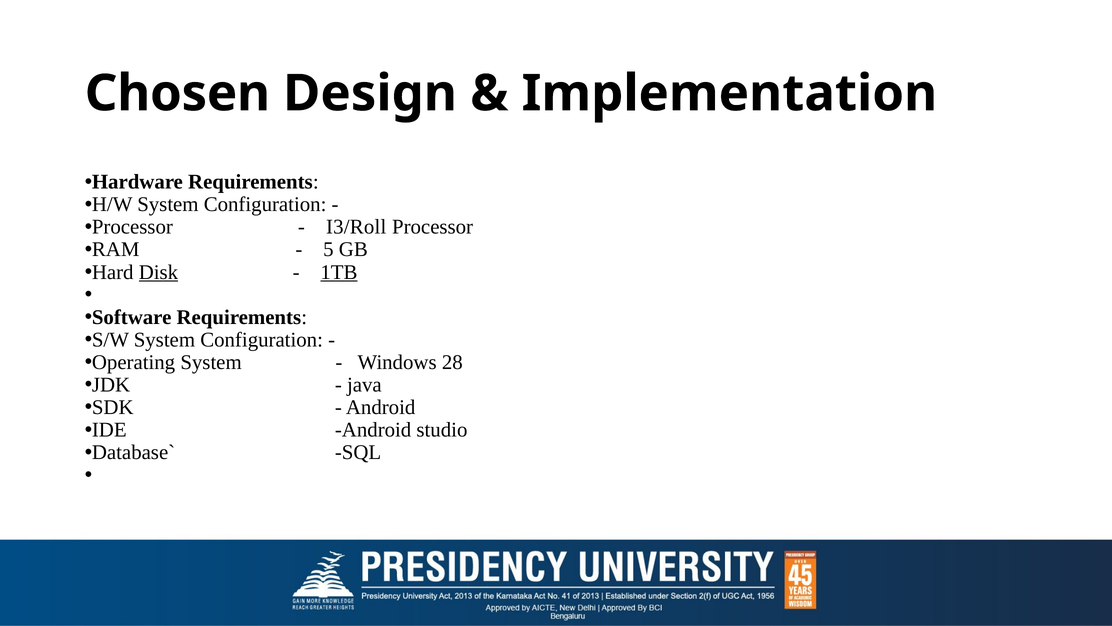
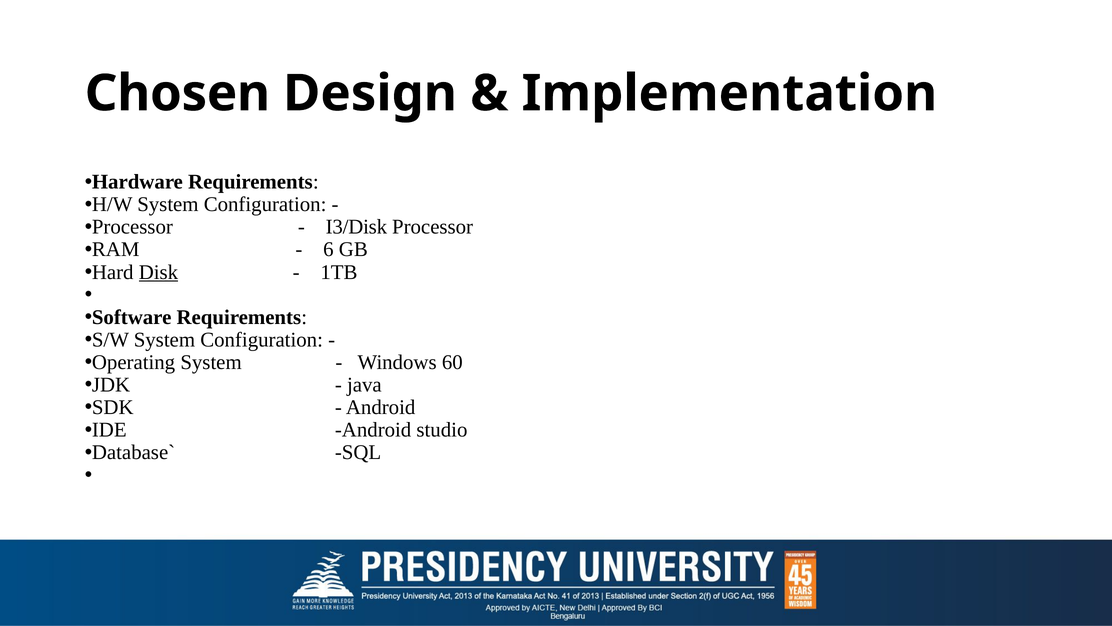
I3/Roll: I3/Roll -> I3/Disk (356, 227)
5: 5 -> 6 (328, 249)
1TB underline: present -> none (339, 272)
28: 28 -> 60 (452, 362)
